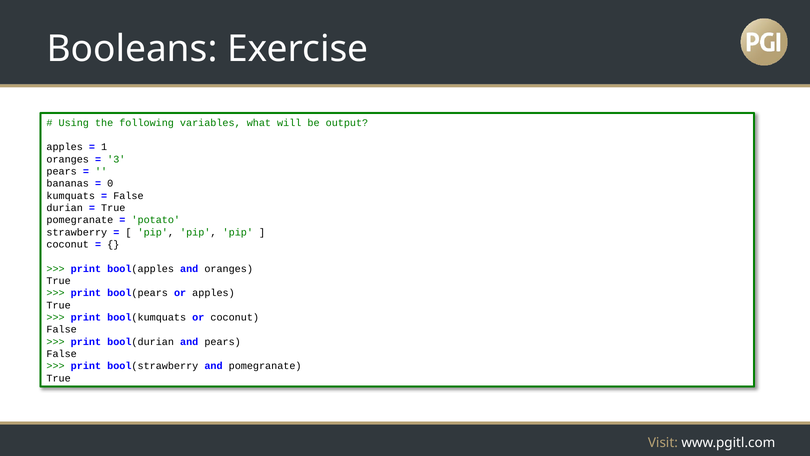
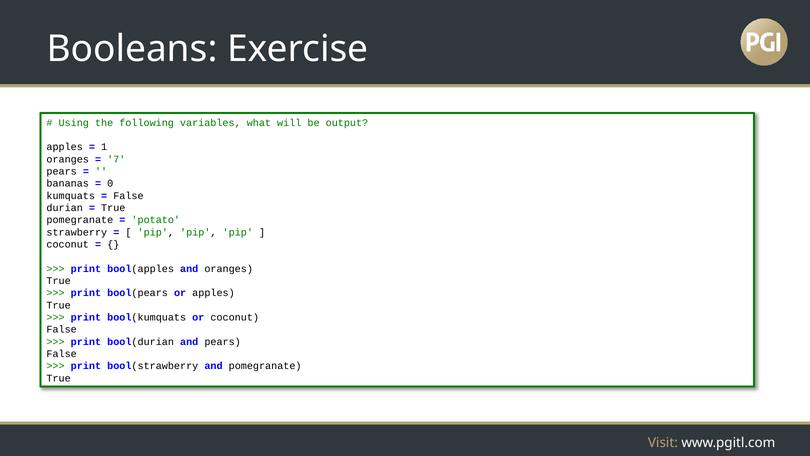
3: 3 -> 7 (116, 159)
